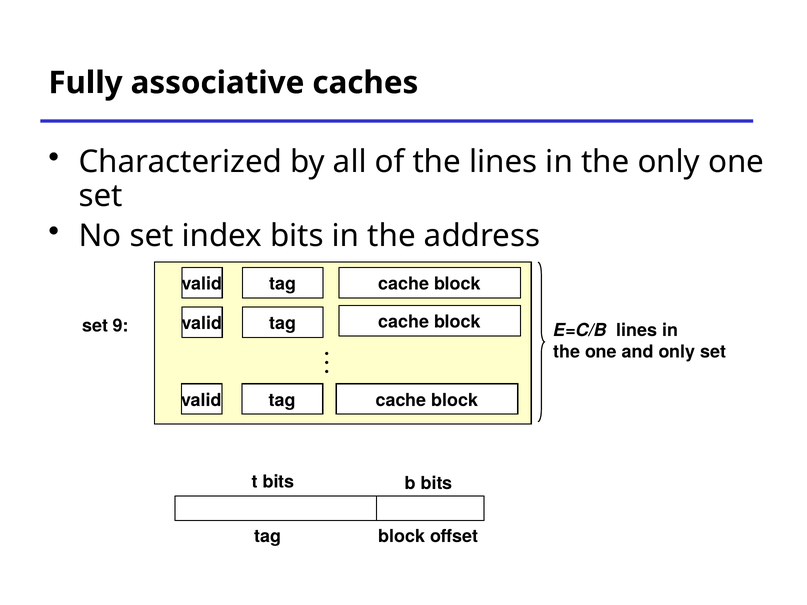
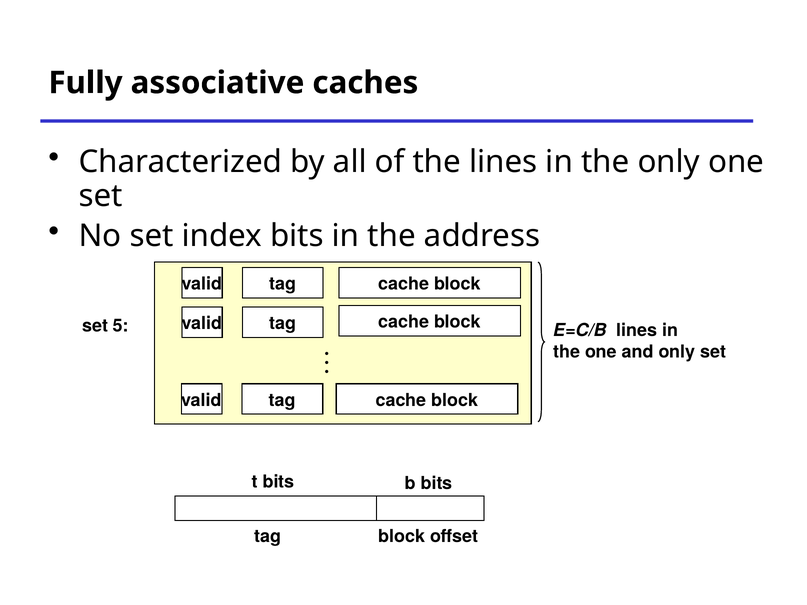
9: 9 -> 5 (121, 326)
